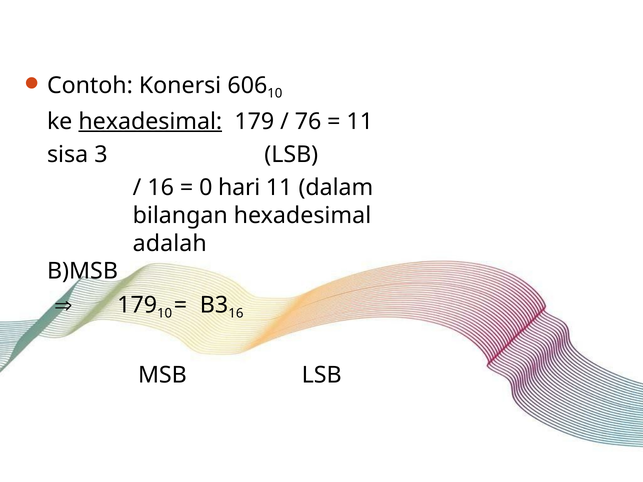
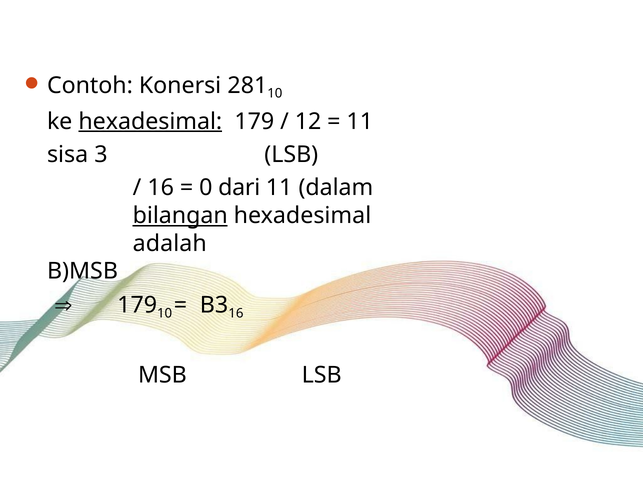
606: 606 -> 281 (247, 86)
76: 76 -> 12 (308, 122)
hari: hari -> dari (239, 188)
bilangan underline: none -> present (180, 216)
